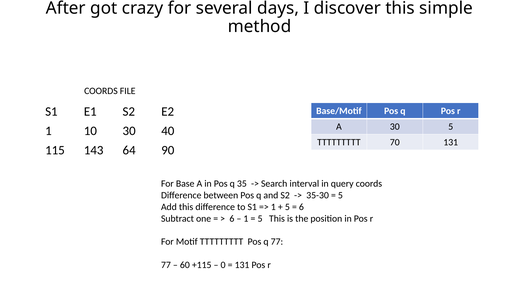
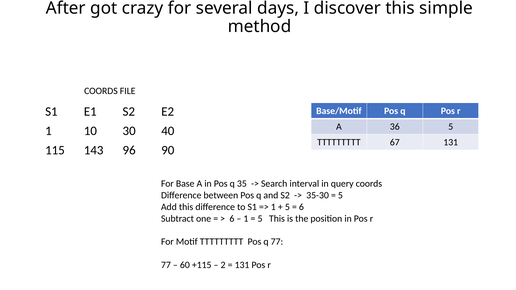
A 30: 30 -> 36 (395, 127)
70: 70 -> 67 (395, 142)
64: 64 -> 96 (129, 150)
0: 0 -> 2 (223, 265)
